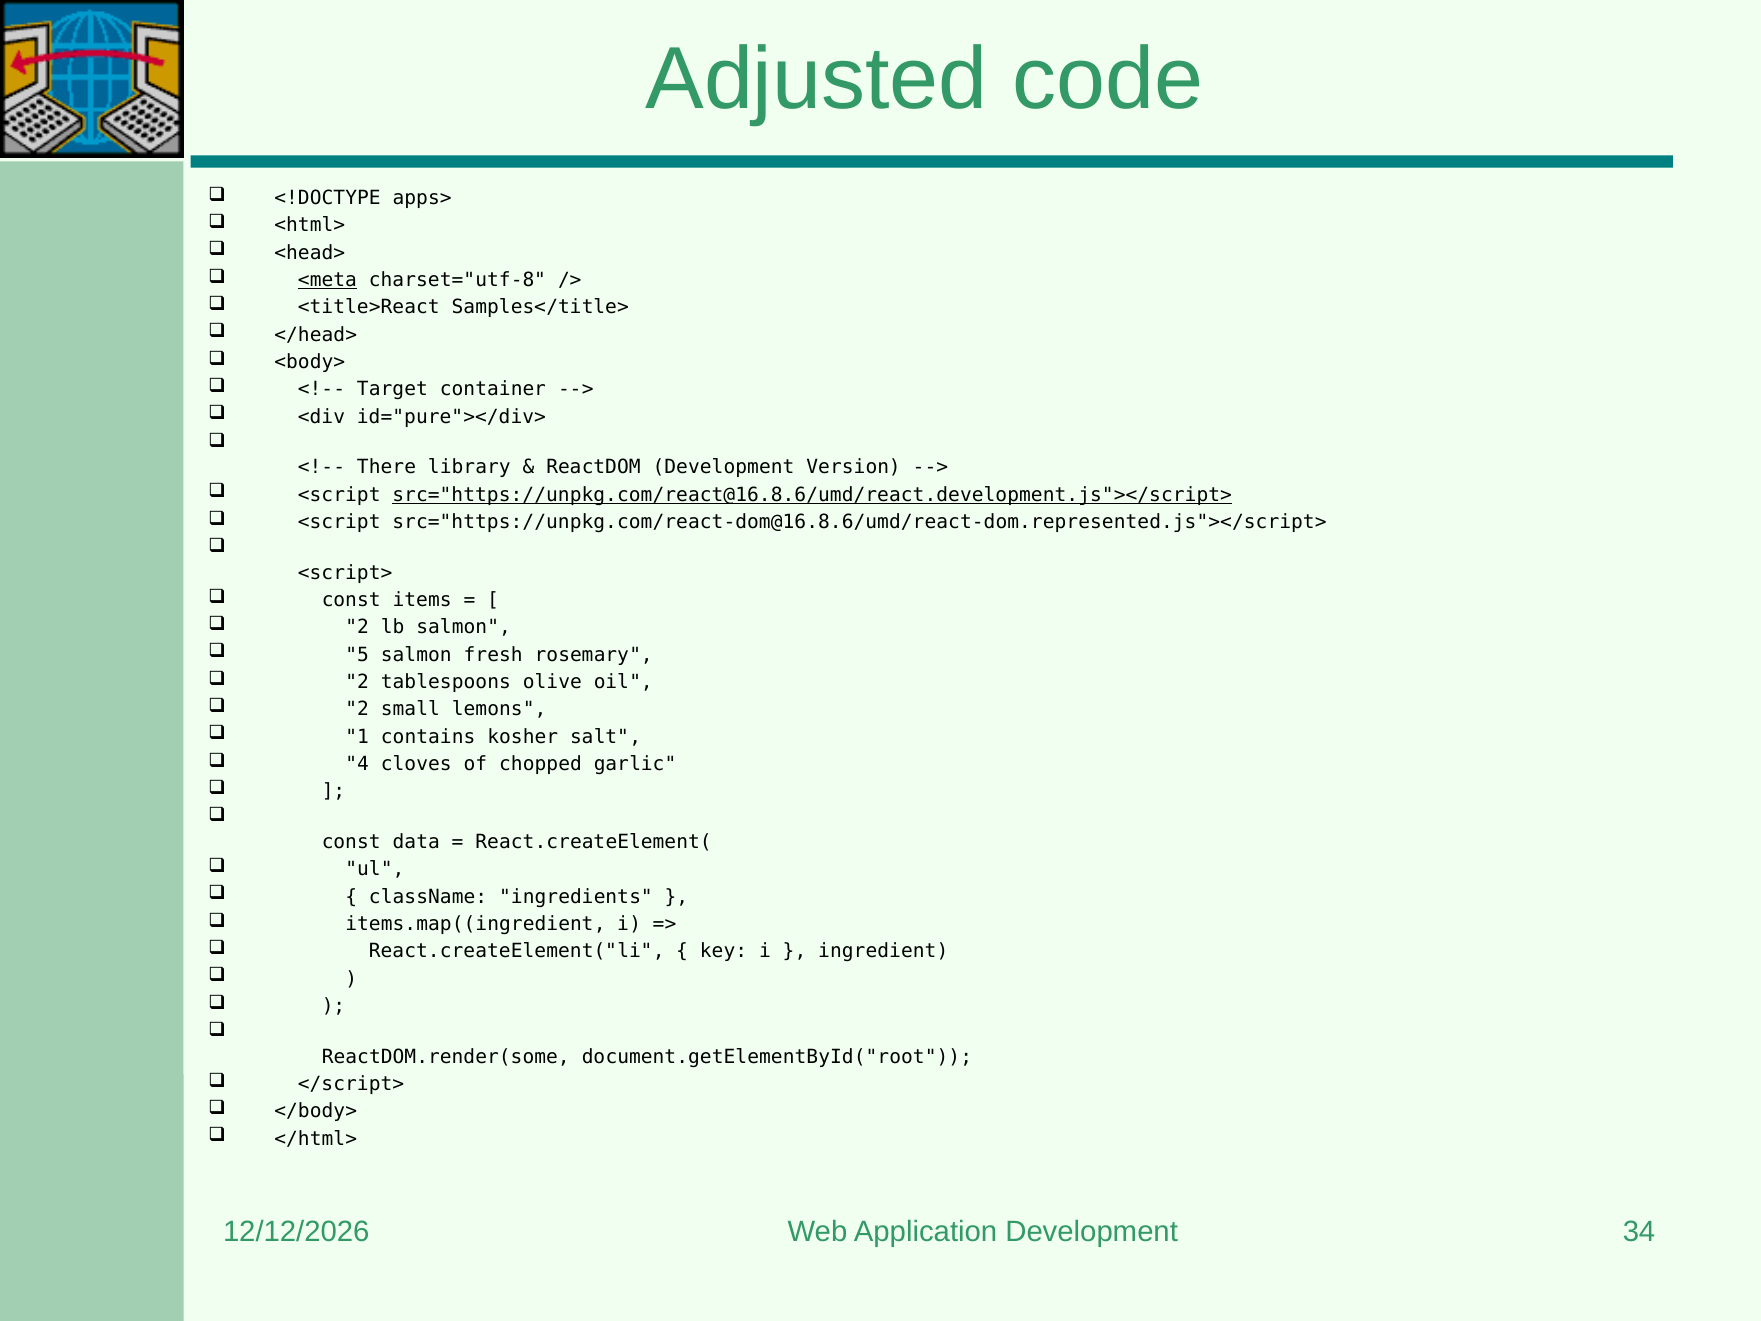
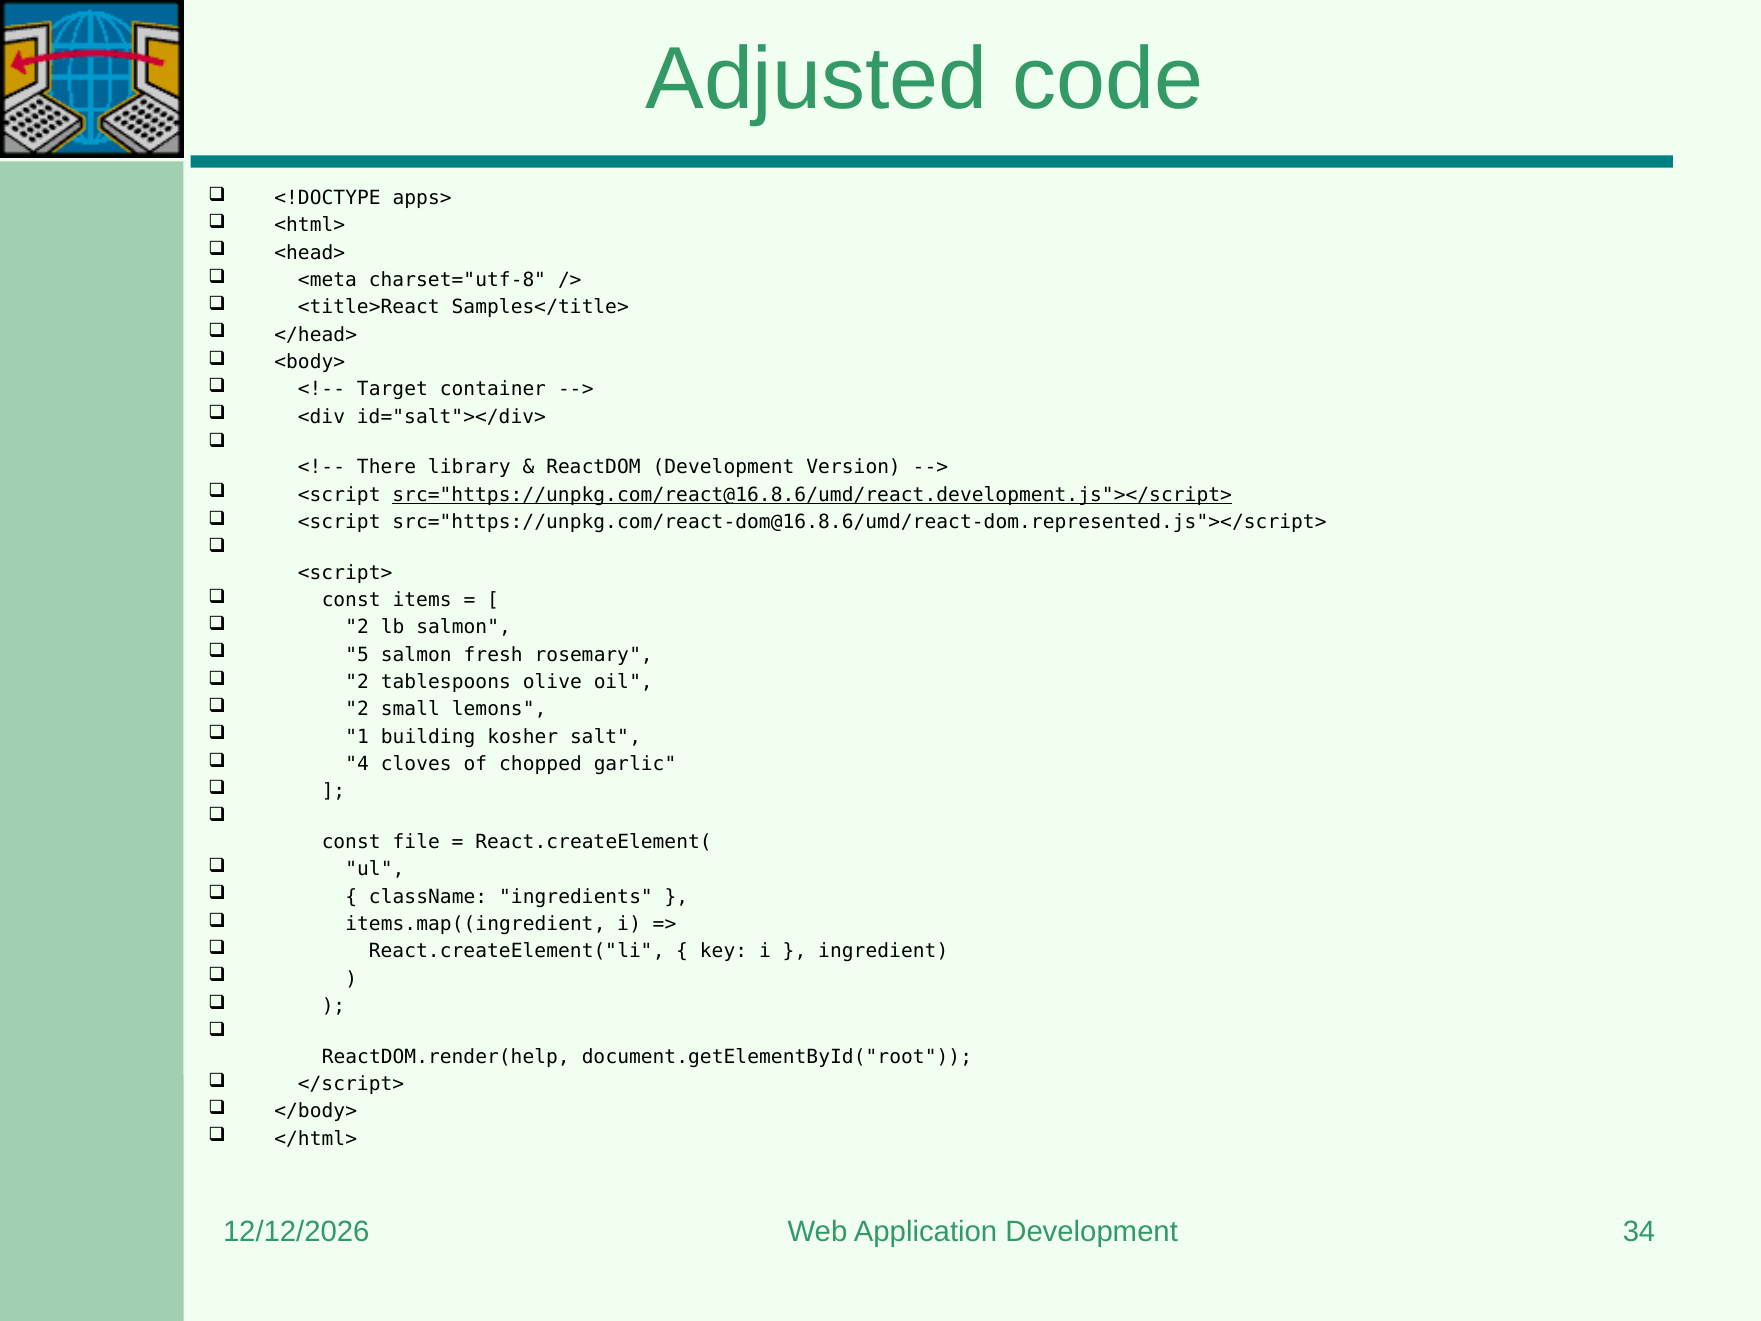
<meta underline: present -> none (327, 280)
id="pure"></div>: id="pure"></div> -> id="salt"></div> (451, 417)
contains: contains -> building (428, 737)
data: data -> file (416, 842)
ReactDOM.render(some: ReactDOM.render(some -> ReactDOM.render(help (446, 1057)
